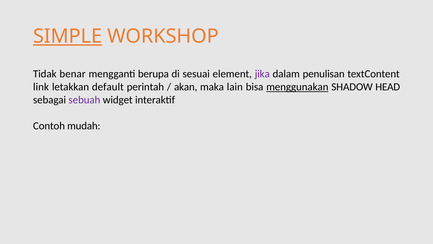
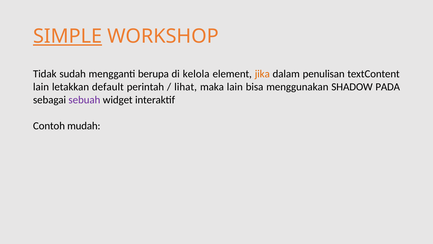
benar: benar -> sudah (73, 74)
sesuai: sesuai -> kelola (196, 74)
jika colour: purple -> orange (262, 74)
link: link -> lain (41, 87)
akan: akan -> lihat (186, 87)
menggunakan underline: present -> none (297, 87)
HEAD: HEAD -> PADA (388, 87)
